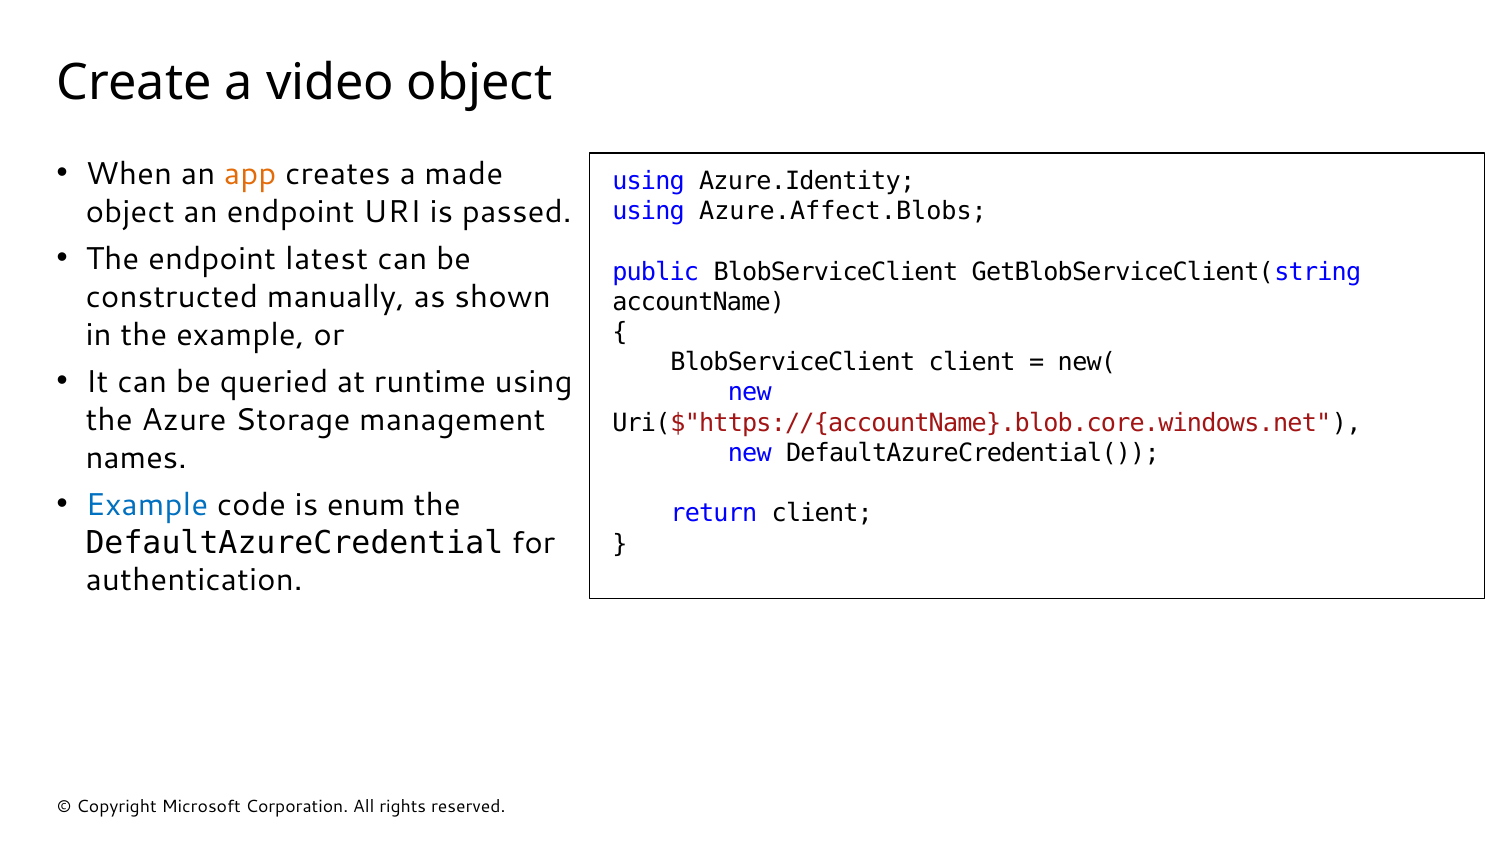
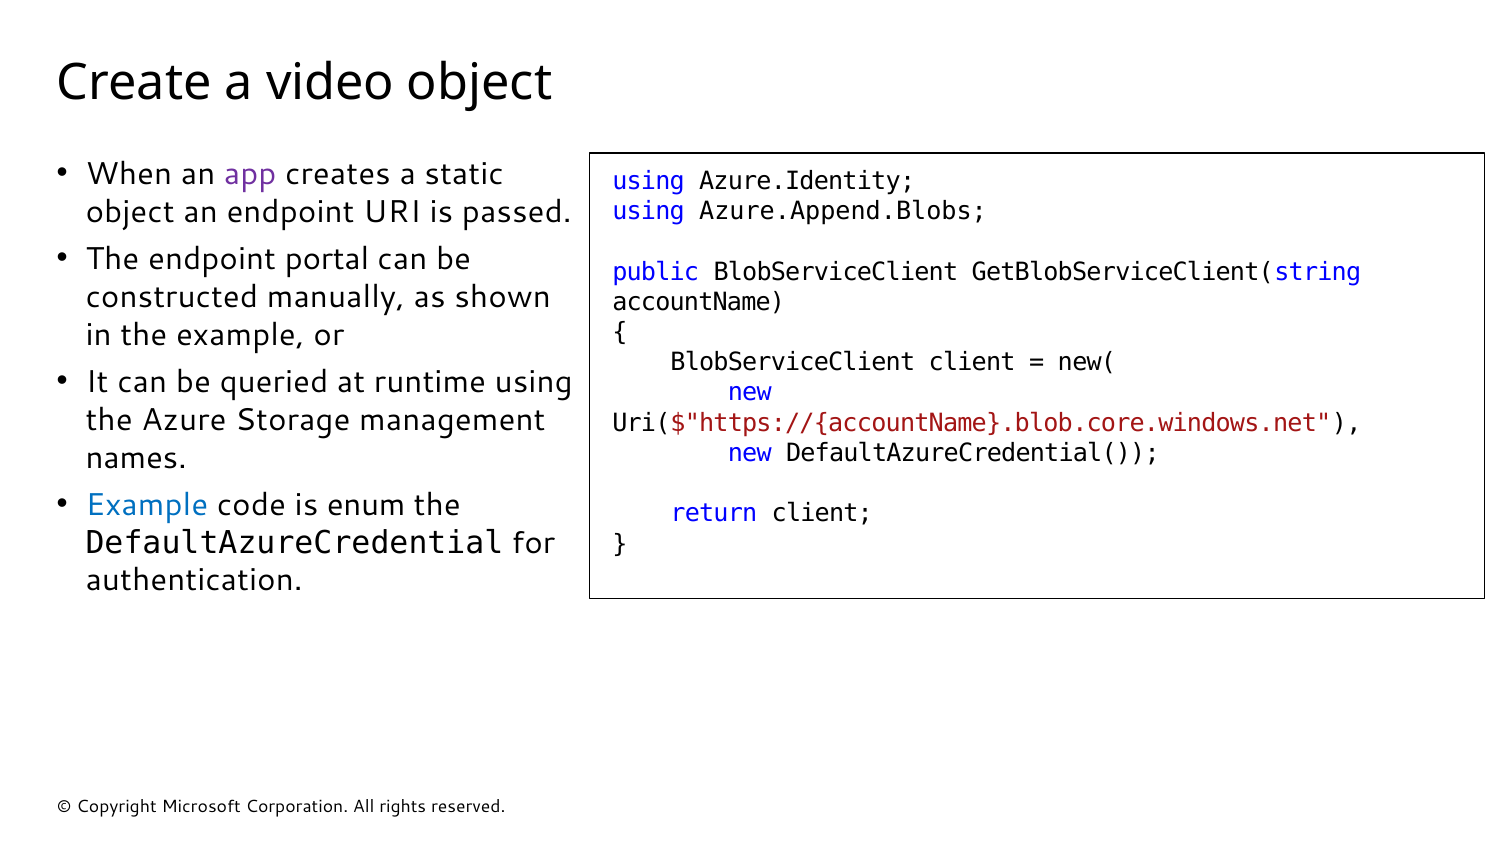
app colour: orange -> purple (250, 174)
made: made -> static (464, 174)
Azure.Affect.Blobs: Azure.Affect.Blobs -> Azure.Append.Blobs (843, 211)
latest: latest -> portal (327, 259)
